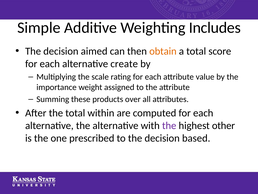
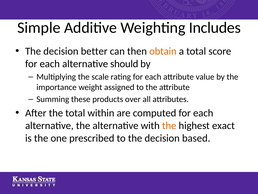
aimed: aimed -> better (94, 51)
create: create -> should (124, 64)
the colour: purple -> orange (169, 125)
other: other -> exact (223, 125)
